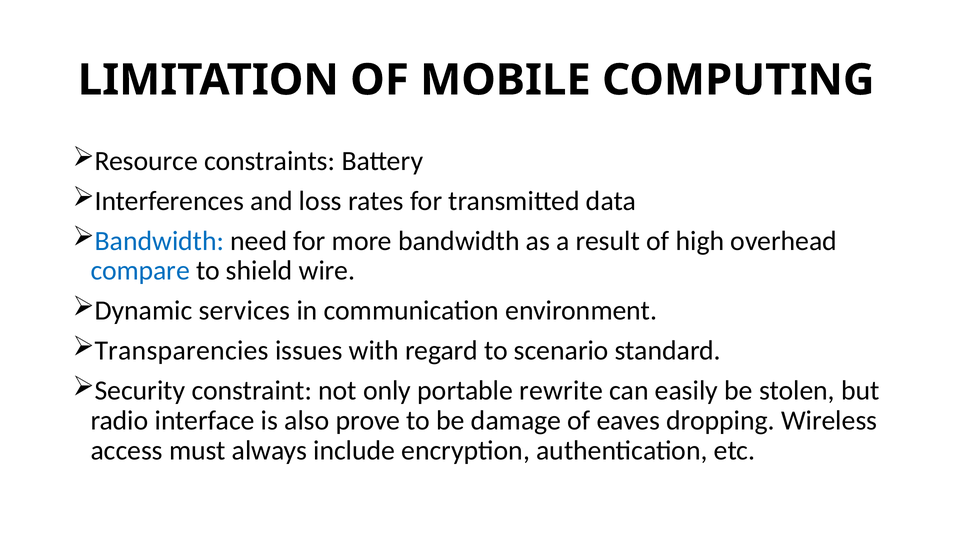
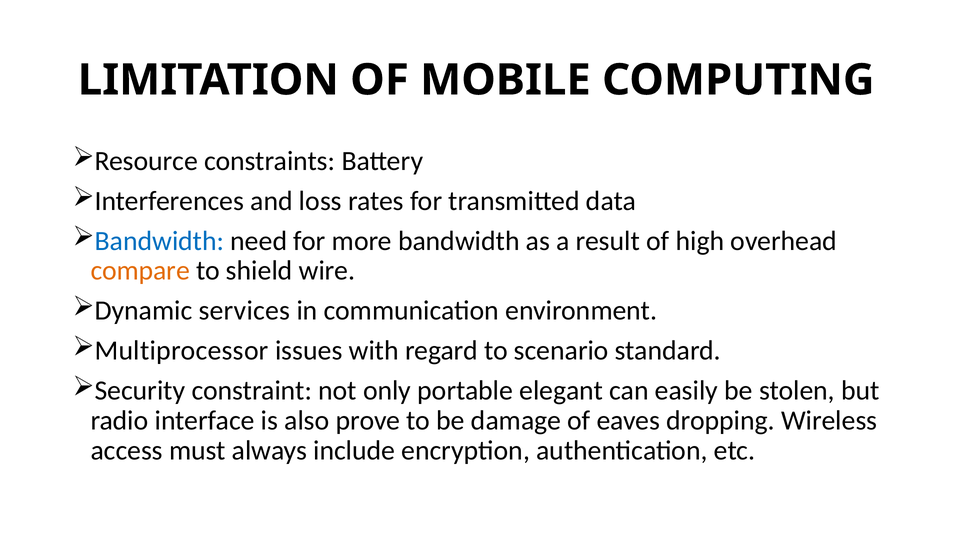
compare colour: blue -> orange (140, 271)
Transparencies: Transparencies -> Multiprocessor (182, 351)
rewrite: rewrite -> elegant (561, 391)
